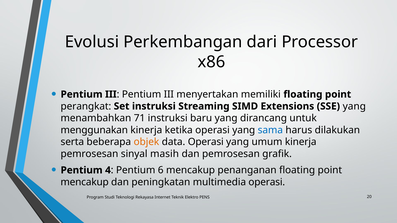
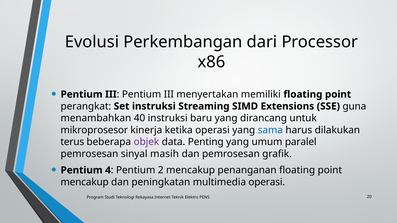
SSE yang: yang -> guna (354, 106)
71: 71 -> 40 (140, 118)
menggunakan: menggunakan -> mikroprosesor (94, 130)
serta: serta -> terus (72, 142)
objek colour: orange -> purple (146, 142)
data Operasi: Operasi -> Penting (206, 142)
umum kinerja: kinerja -> paralel (301, 142)
6: 6 -> 2 (161, 170)
